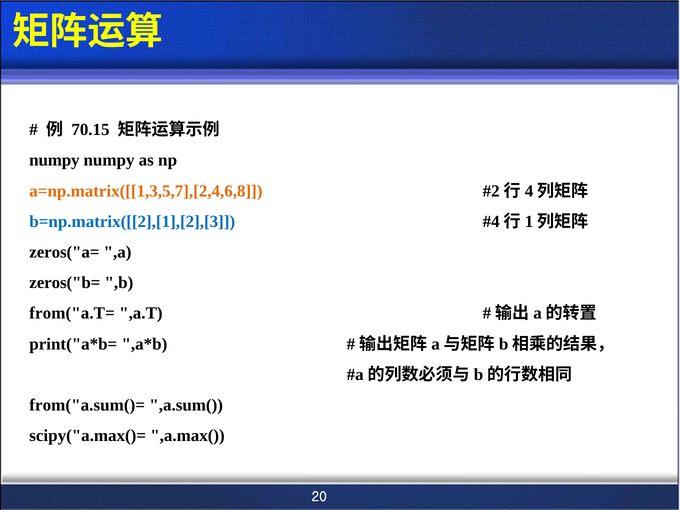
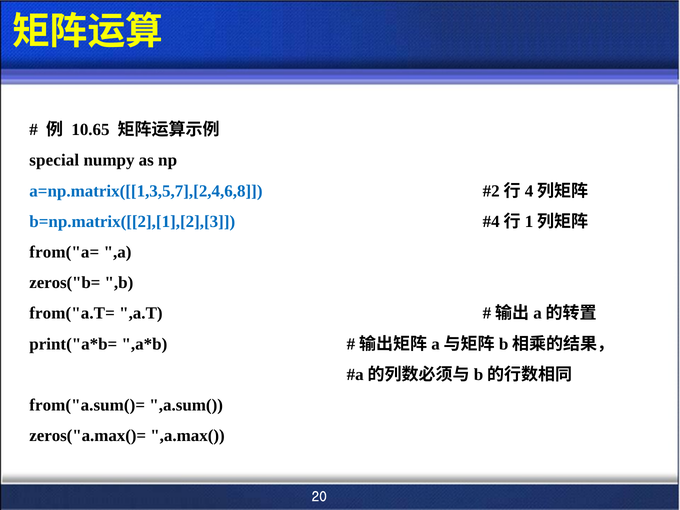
70.15: 70.15 -> 10.65 (90, 130)
numpy: numpy -> special (54, 160)
a=np.matrix([[1,3,5,7],[2,4,6,8 colour: orange -> blue (146, 191)
zeros("a=: zeros("a= -> from("a= (64, 252)
scipy("a.max()=: scipy("a.max()= -> zeros("a.max()= (88, 436)
